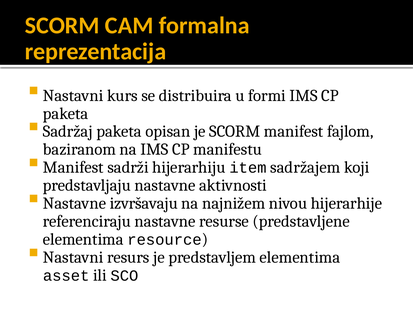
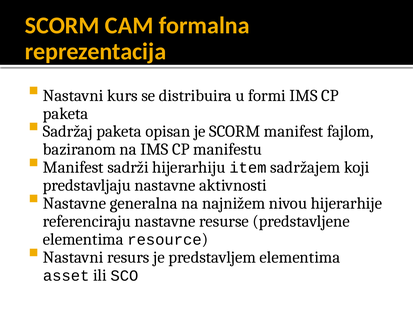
izvršavaju: izvršavaju -> generalna (144, 203)
